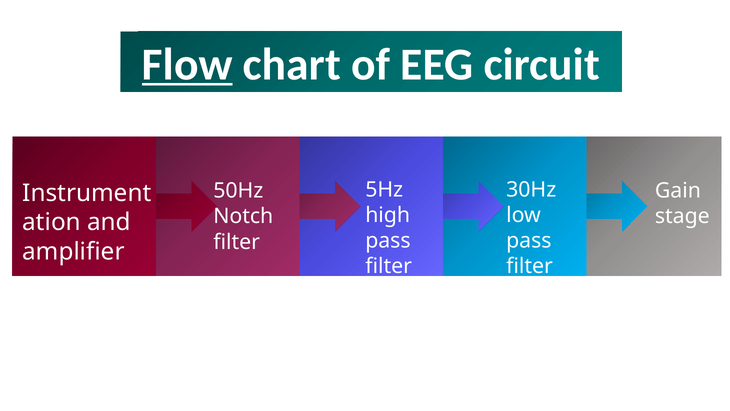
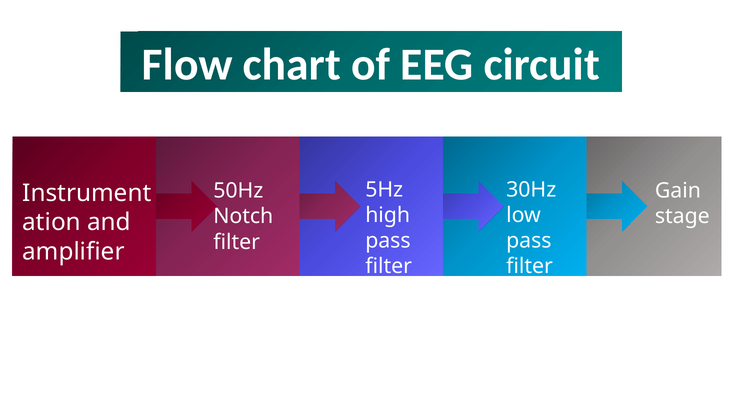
Flow underline: present -> none (187, 65)
